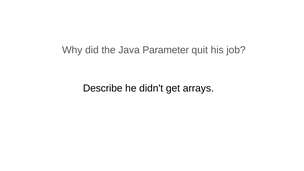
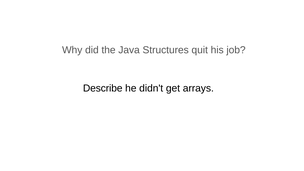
Parameter: Parameter -> Structures (166, 50)
